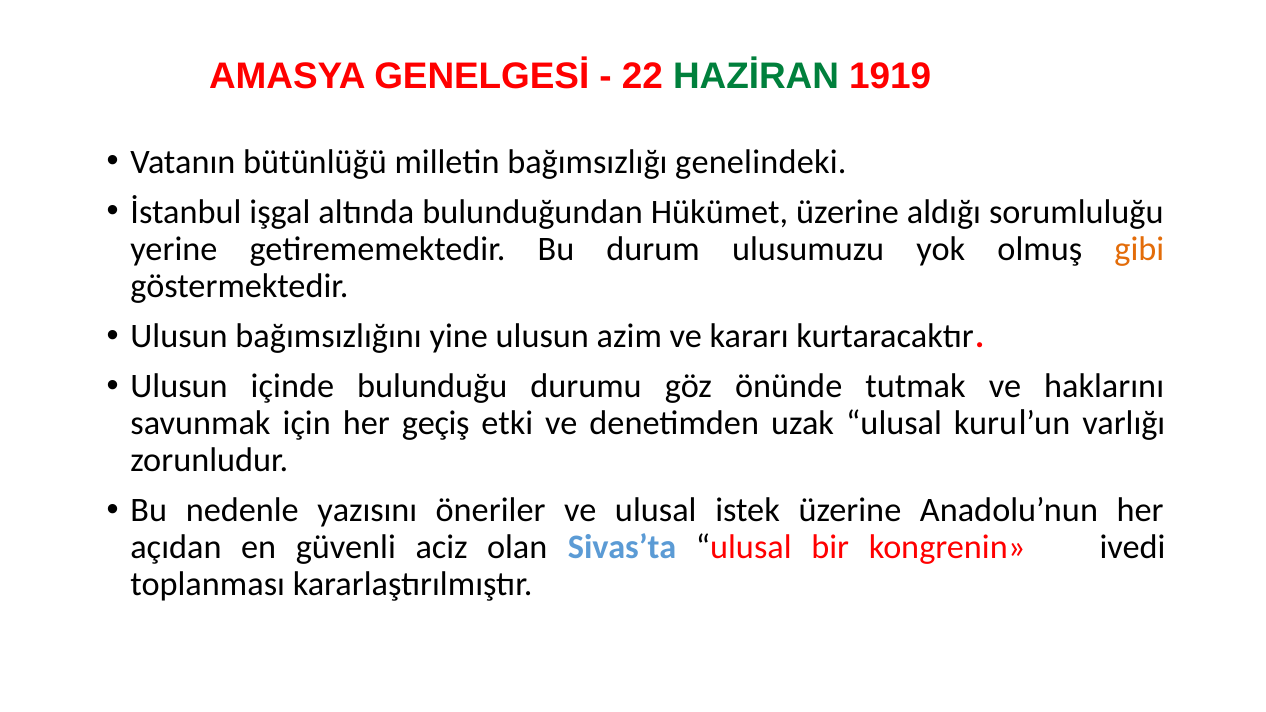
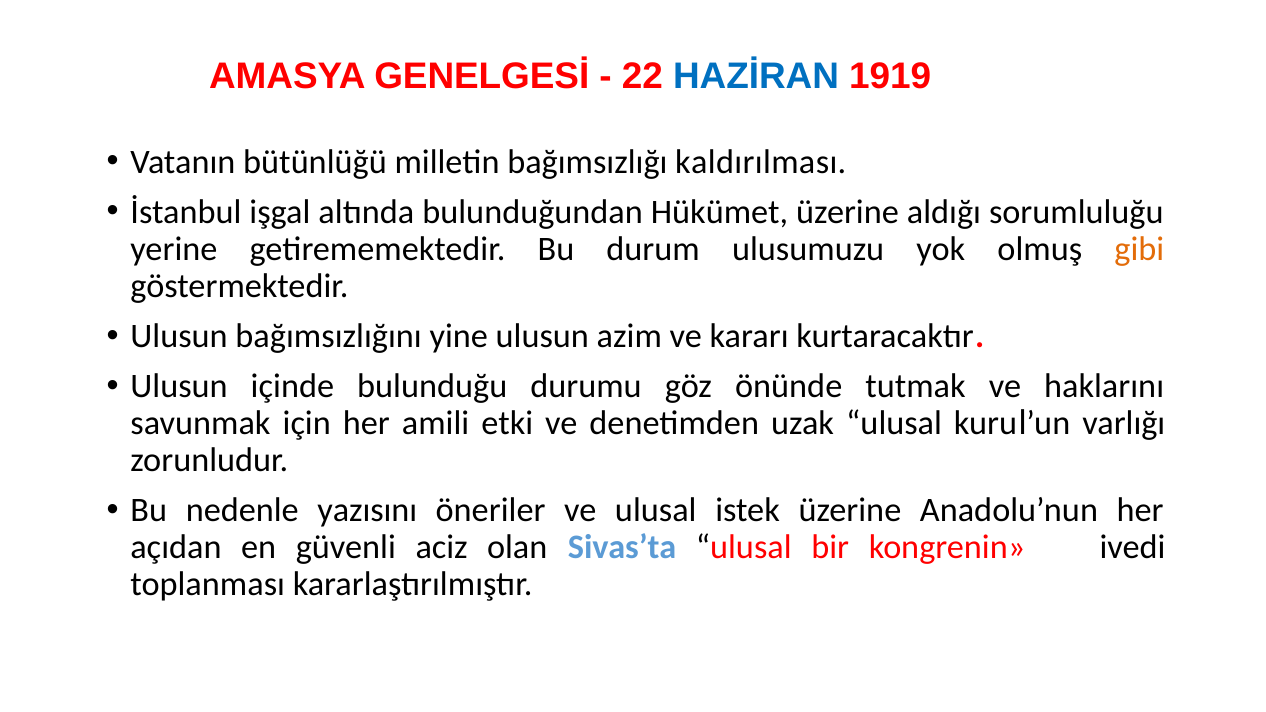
HAZİRAN colour: green -> blue (756, 76)
genelindeki: genelindeki -> kaldırılması (761, 162)
geçiş: geçiş -> amili (436, 423)
